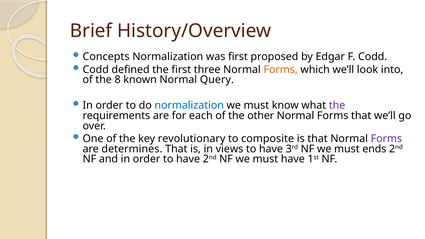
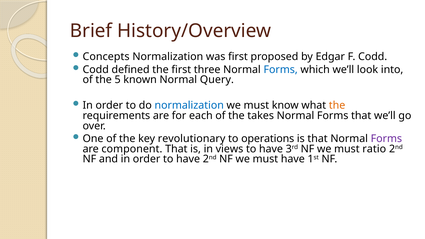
Forms colour: orange -> blue (281, 70)
8: 8 -> 5 (118, 80)
the colour: purple -> orange (337, 105)
other: other -> takes (261, 116)
composite: composite -> operations (268, 139)
determines: determines -> component (132, 149)
ends: ends -> ratio (374, 149)
